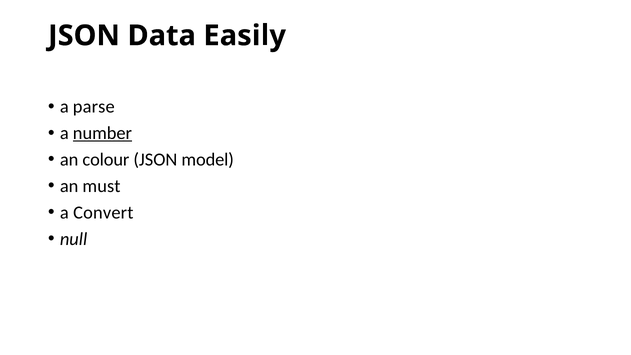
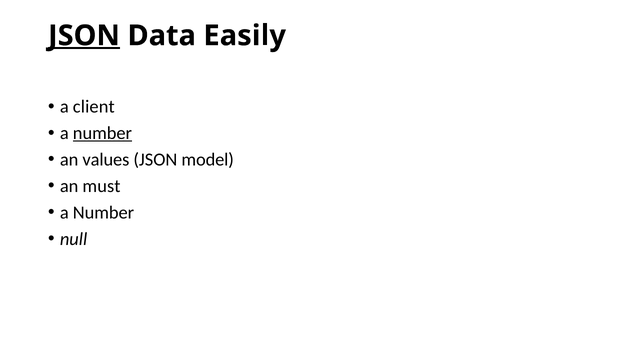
JSON underline: none -> present (84, 36)
parse: parse -> client (94, 107)
colour: colour -> values (106, 160)
Convert: Convert -> Number (103, 213)
